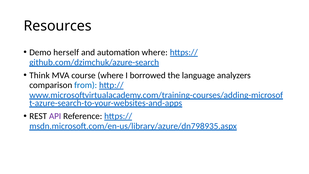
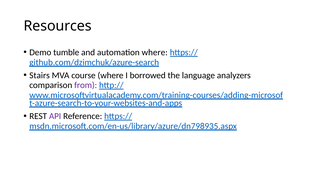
herself: herself -> tumble (66, 52)
Think: Think -> Stairs (40, 75)
from colour: blue -> purple (86, 85)
